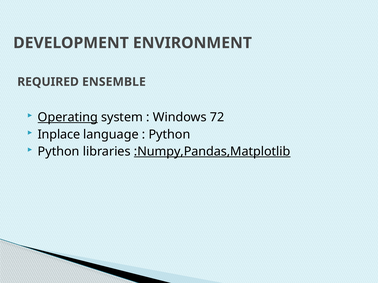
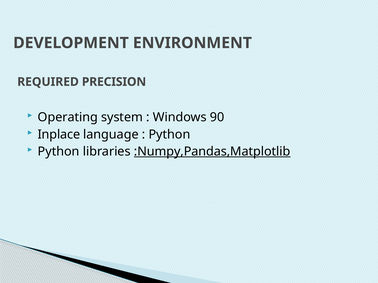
ENSEMBLE: ENSEMBLE -> PRECISION (114, 82)
Operating underline: present -> none (68, 117)
72: 72 -> 90 (217, 117)
